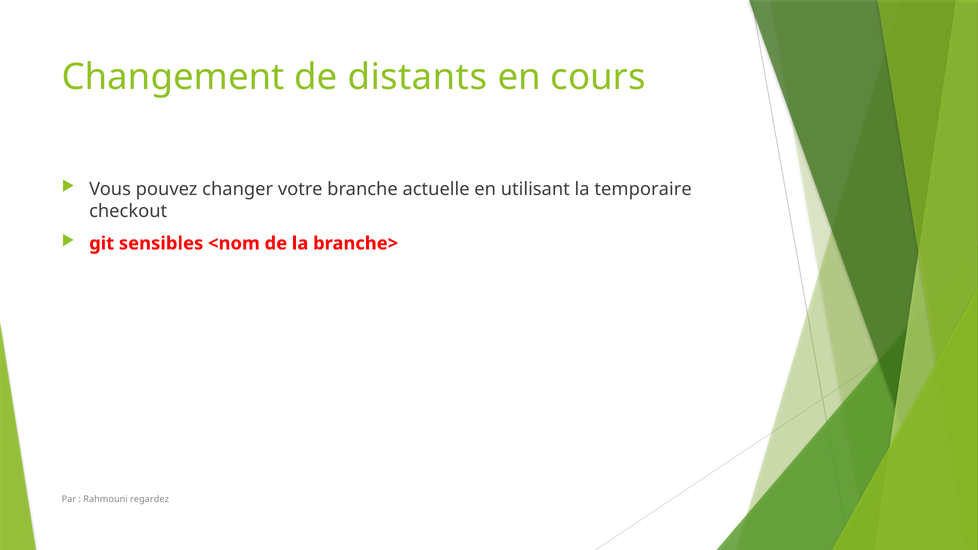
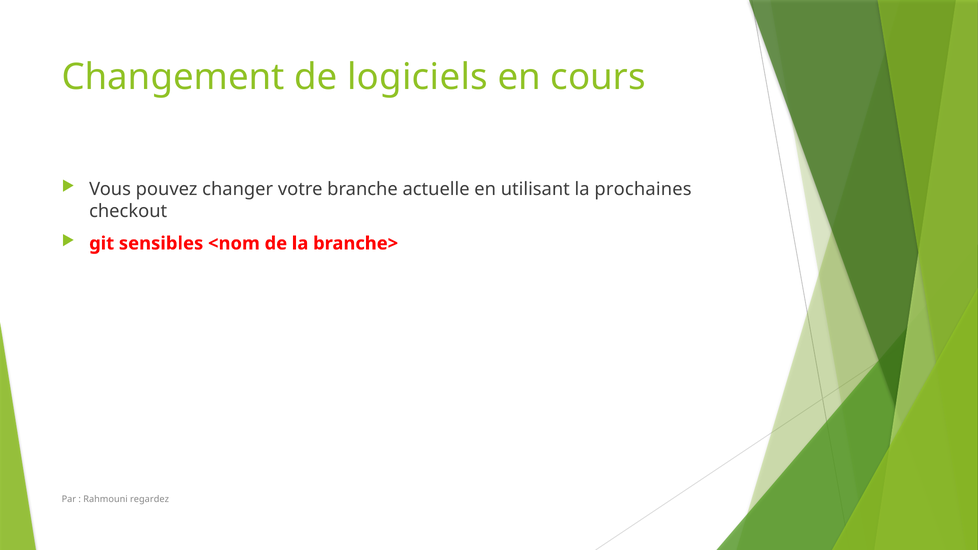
distants: distants -> logiciels (417, 77)
temporaire: temporaire -> prochaines (643, 189)
